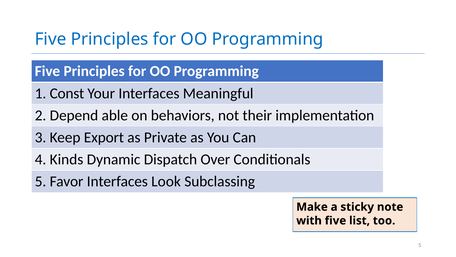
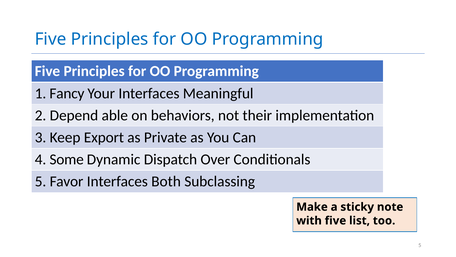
Const: Const -> Fancy (67, 93)
Kinds: Kinds -> Some (67, 159)
Look: Look -> Both (166, 181)
